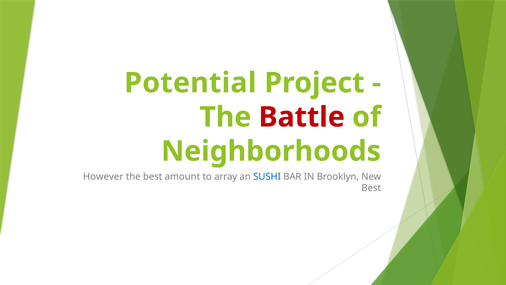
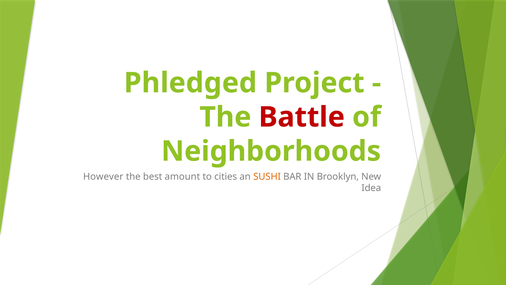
Potential: Potential -> Phledged (190, 83)
array: array -> cities (226, 176)
SUSHI colour: blue -> orange (267, 176)
Best: Best -> Idea (371, 188)
